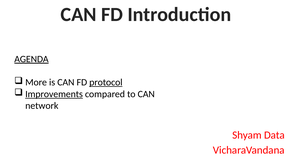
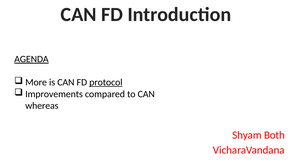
Improvements underline: present -> none (54, 94)
network: network -> whereas (42, 106)
Data: Data -> Both (274, 135)
